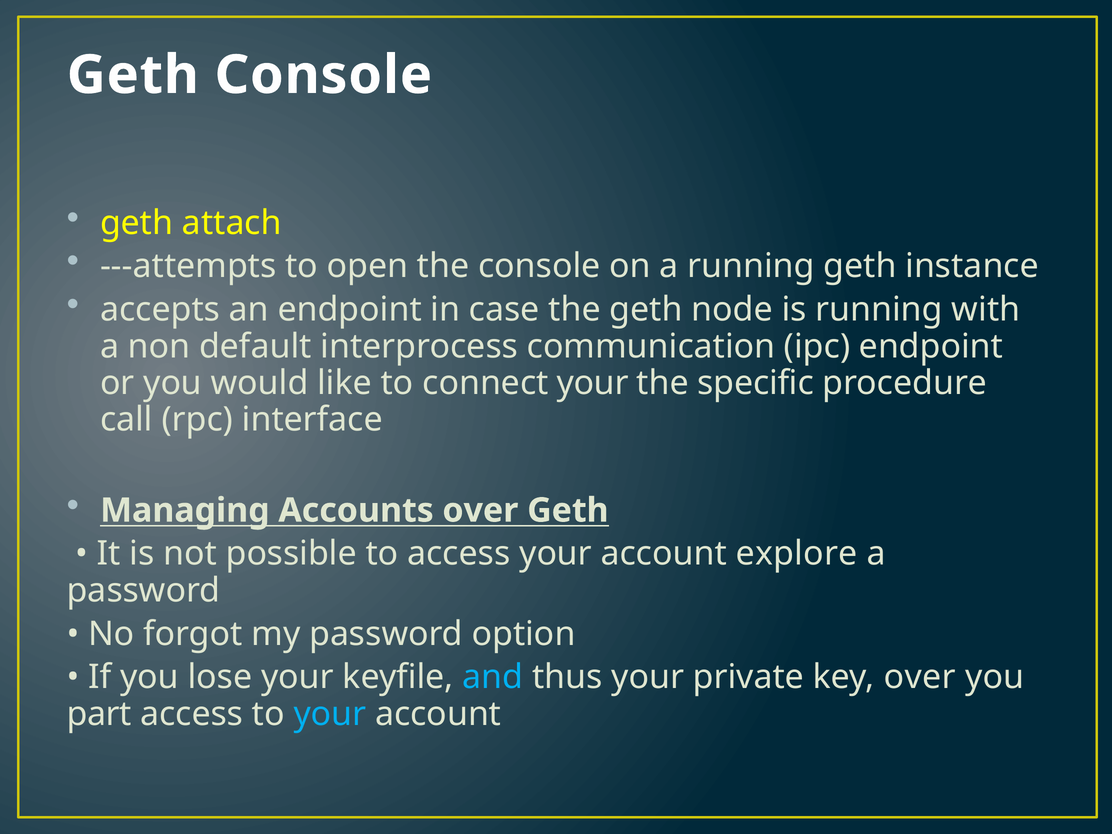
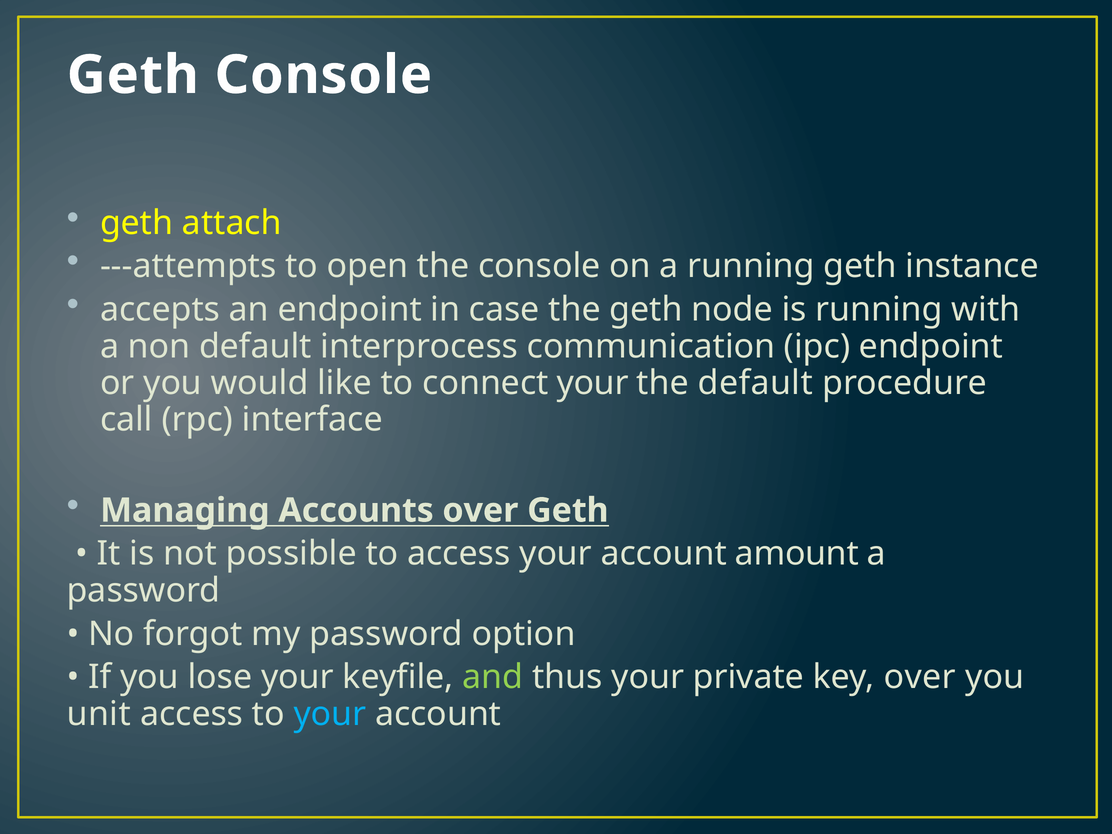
the specific: specific -> default (755, 383)
explore: explore -> amount (797, 554)
and colour: light blue -> light green (493, 677)
part: part -> unit (99, 714)
